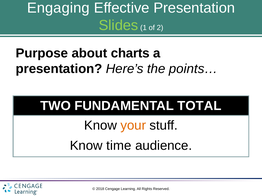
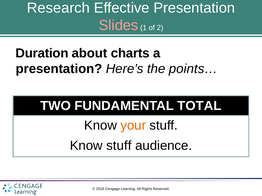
Engaging: Engaging -> Research (58, 8)
Slides colour: light green -> pink (118, 25)
Purpose: Purpose -> Duration (42, 53)
Know time: time -> stuff (119, 146)
